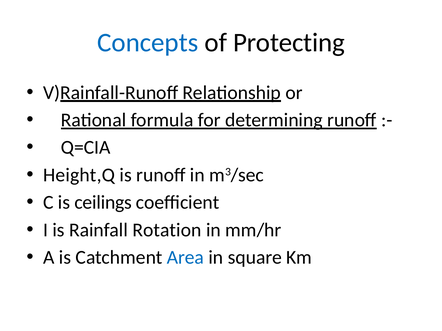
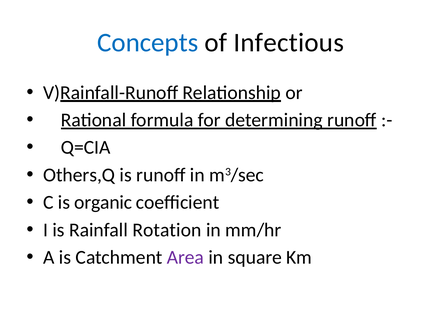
Protecting: Protecting -> Infectious (289, 43)
Height,Q: Height,Q -> Others,Q (79, 175)
ceilings: ceilings -> organic (103, 203)
Area colour: blue -> purple (185, 258)
